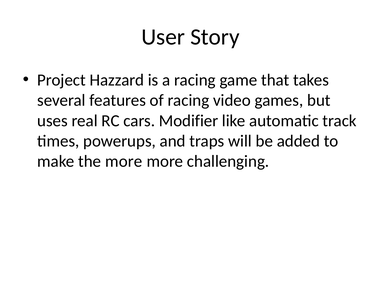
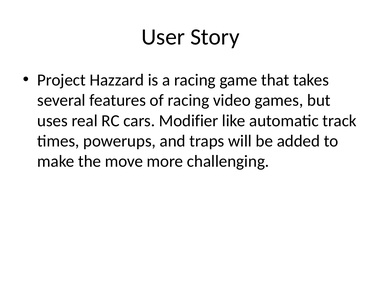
the more: more -> move (124, 161)
